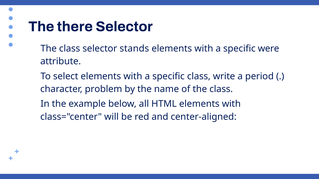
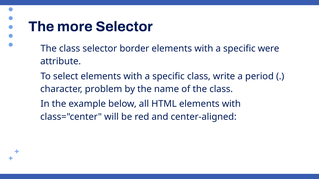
there: there -> more (75, 27)
stands: stands -> border (134, 49)
